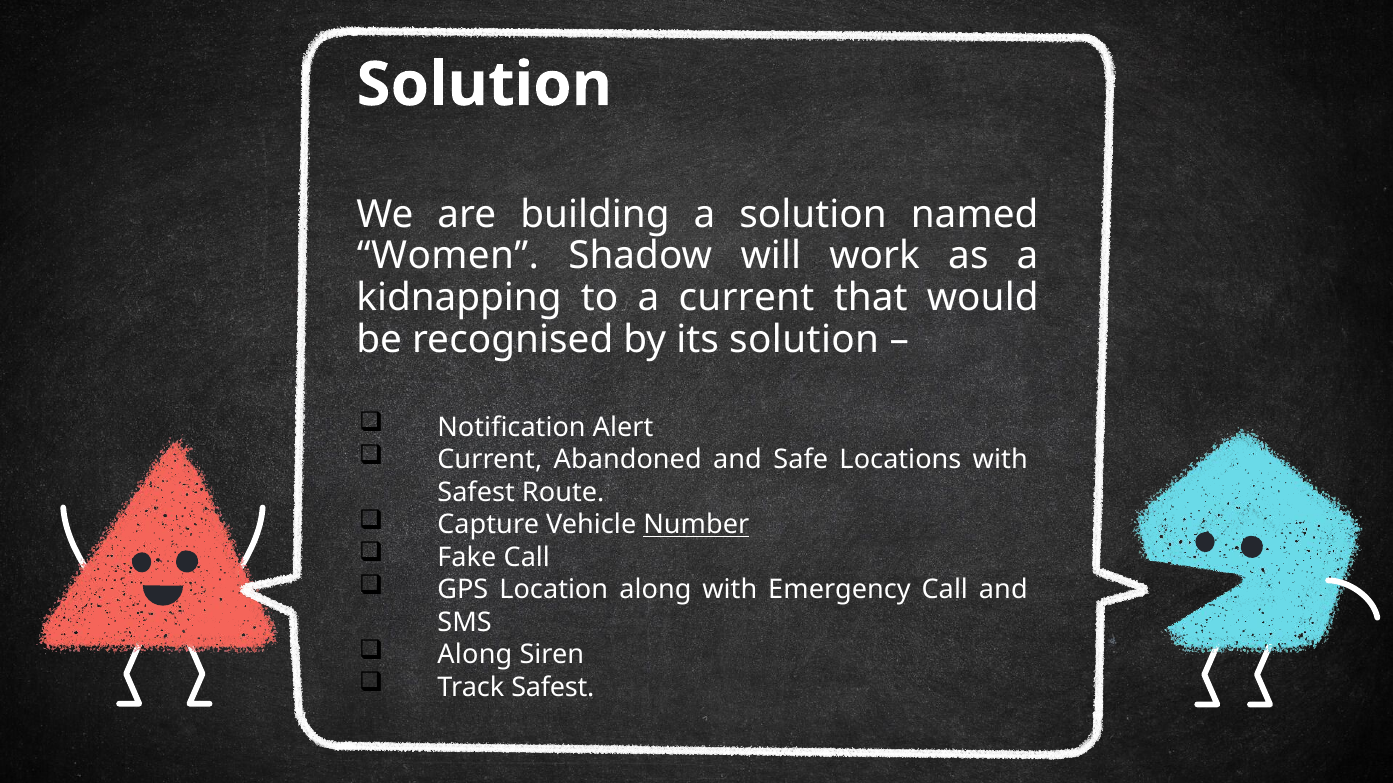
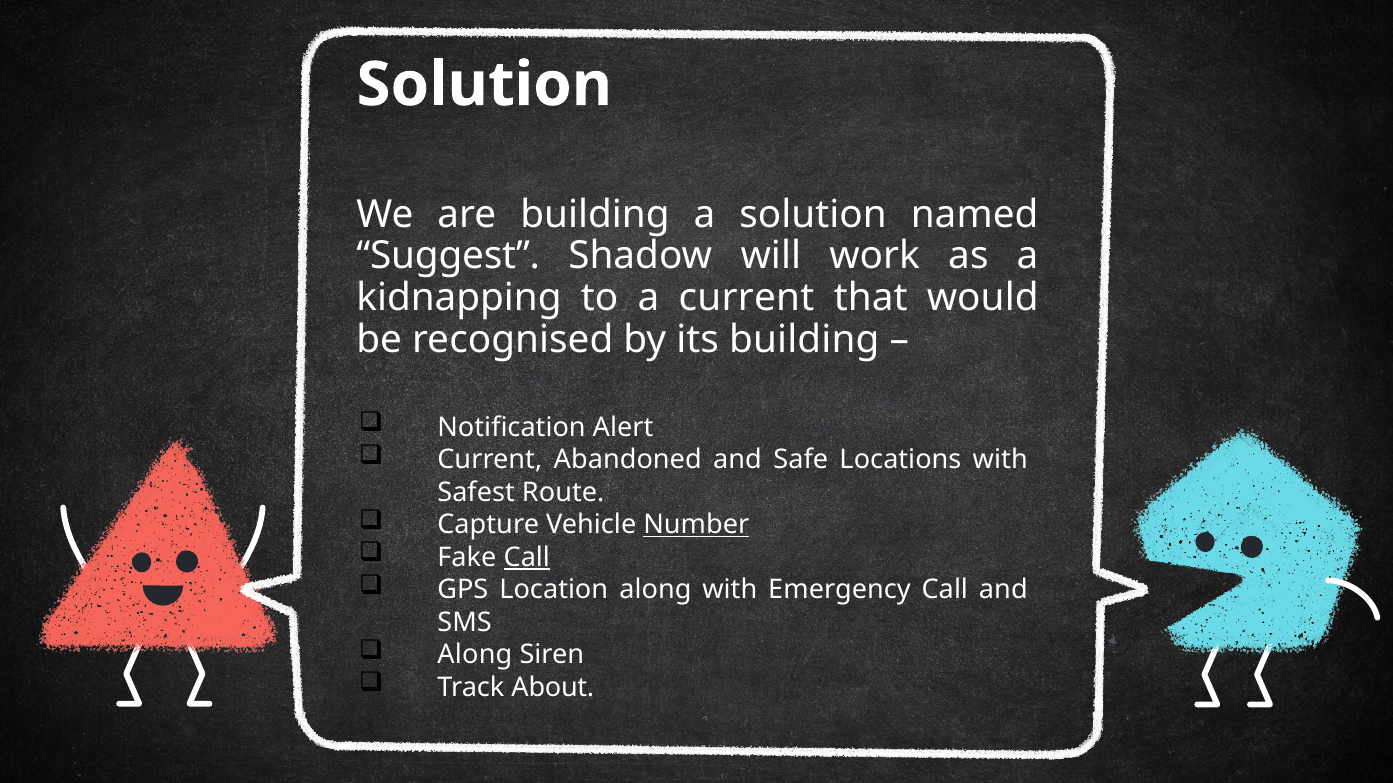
Women: Women -> Suggest (448, 256)
its solution: solution -> building (804, 340)
Call underline: none -> present (527, 558)
Track Safest: Safest -> About (553, 688)
